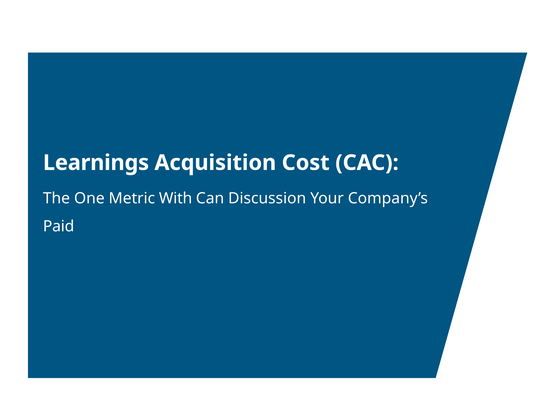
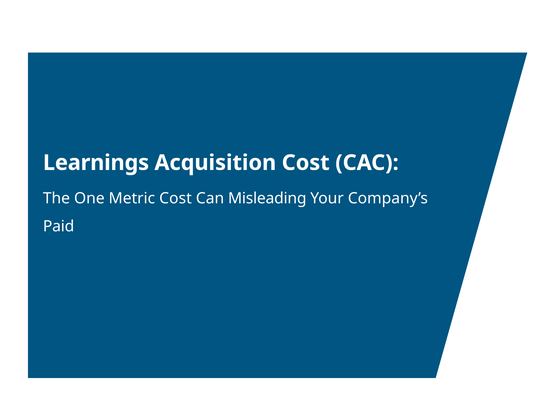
Metric With: With -> Cost (176, 198)
Discussion: Discussion -> Misleading (267, 198)
